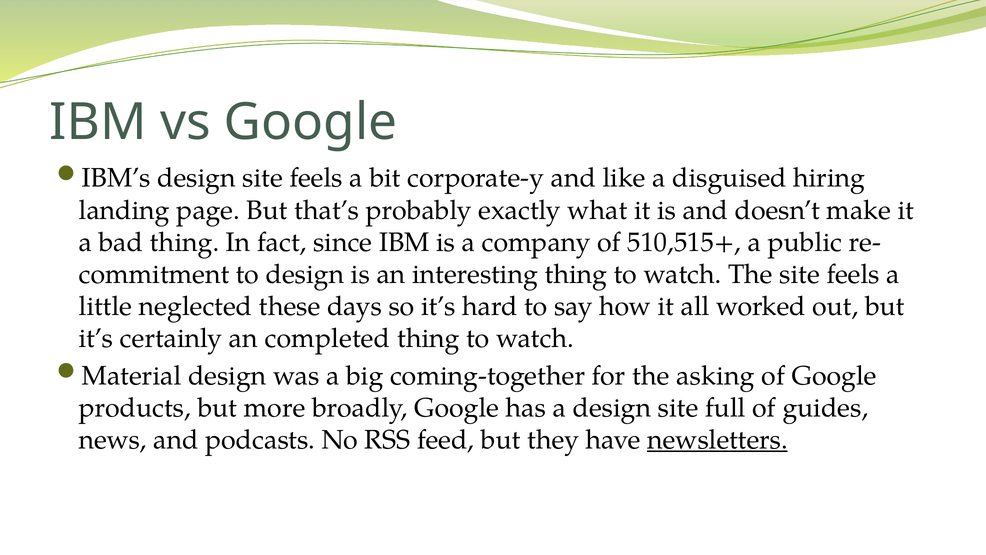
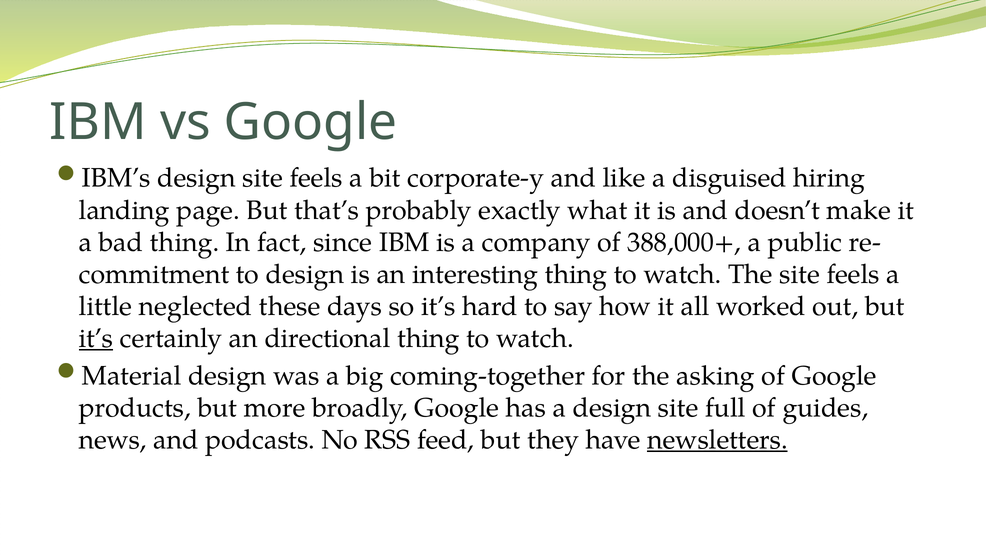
510,515+: 510,515+ -> 388,000+ (684, 242)
it’s underline: none -> present (96, 338)
completed: completed -> directional (327, 338)
